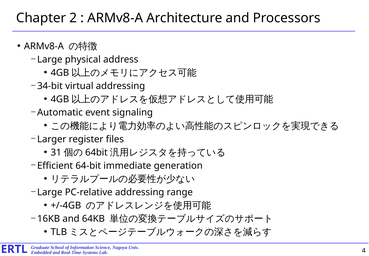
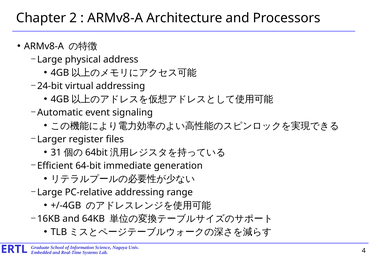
34-bit: 34-bit -> 24-bit (50, 86)
